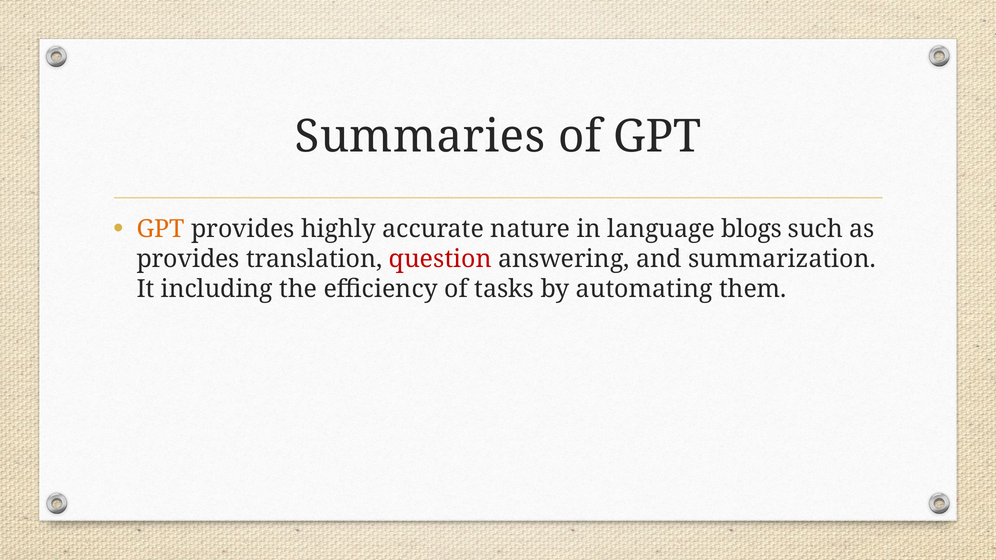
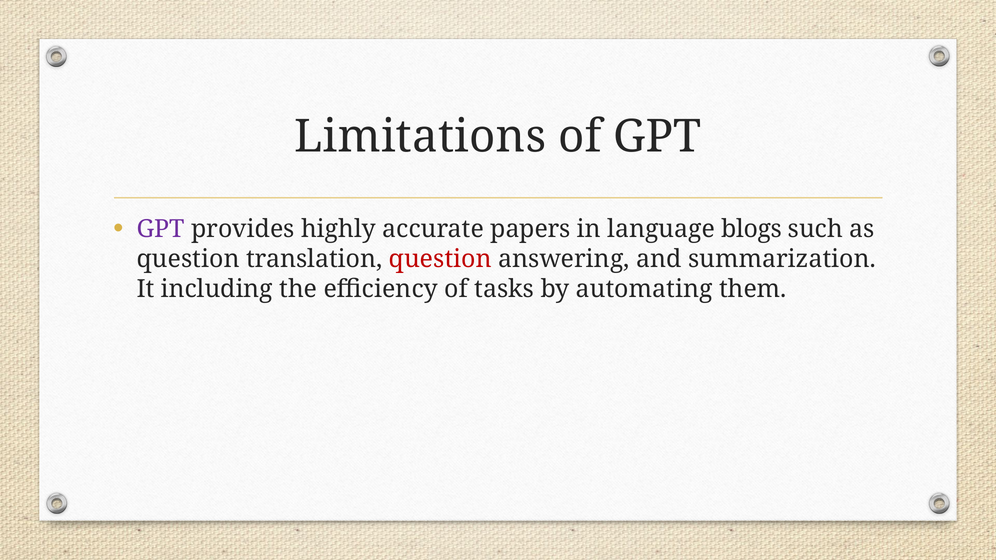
Summaries: Summaries -> Limitations (420, 137)
GPT colour: orange -> purple (161, 229)
nature: nature -> papers (530, 229)
provides: provides -> question (188, 259)
